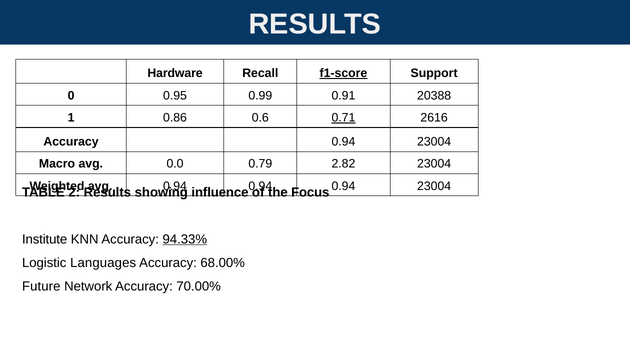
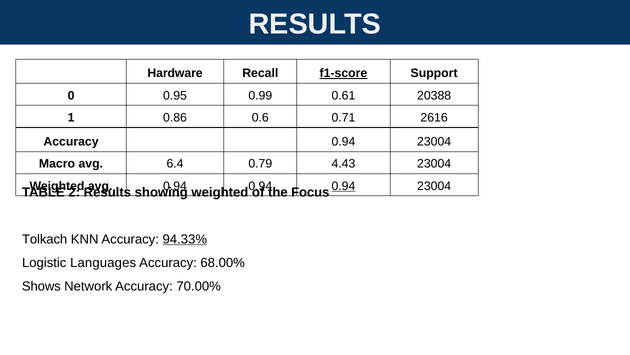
0.91: 0.91 -> 0.61 (343, 95)
0.71 underline: present -> none (343, 117)
0.0: 0.0 -> 6.4 (175, 164)
2.82: 2.82 -> 4.43 (343, 164)
0.94 underline: none -> present (343, 186)
influence: influence -> weighted (220, 192)
Institute: Institute -> Tolkach (45, 239)
Future: Future -> Shows (41, 286)
